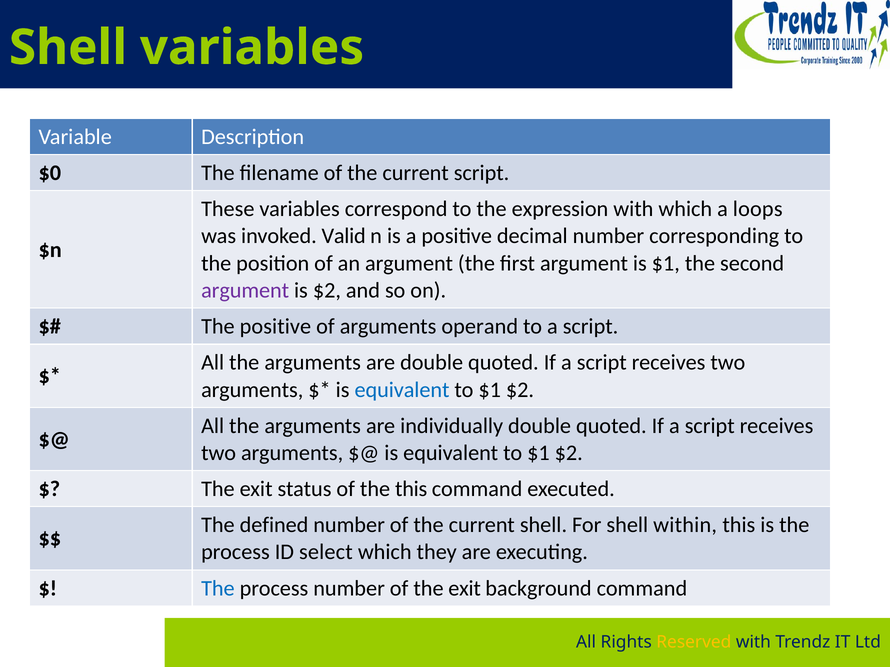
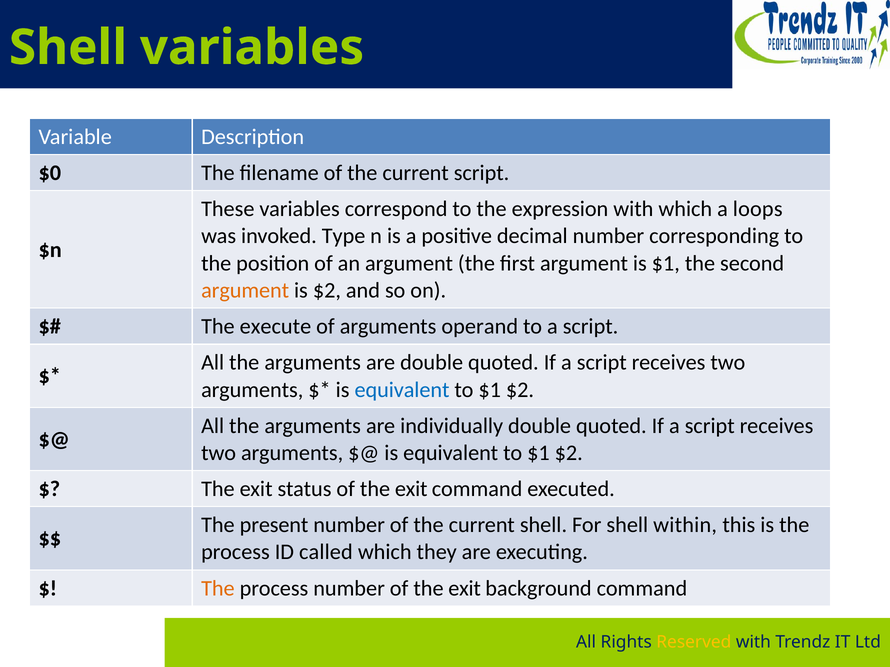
Valid: Valid -> Type (344, 236)
argument colour: purple -> orange (245, 291)
The positive: positive -> execute (275, 327)
status of the this: this -> exit (411, 489)
defined: defined -> present (274, 525)
select: select -> called (326, 553)
The colour: blue -> orange (218, 589)
